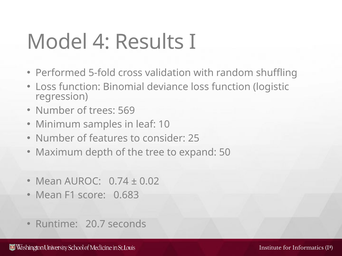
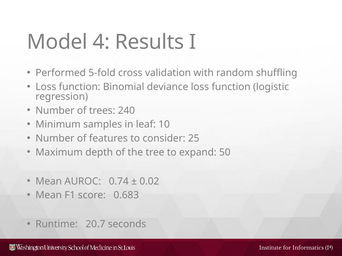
569: 569 -> 240 (126, 111)
